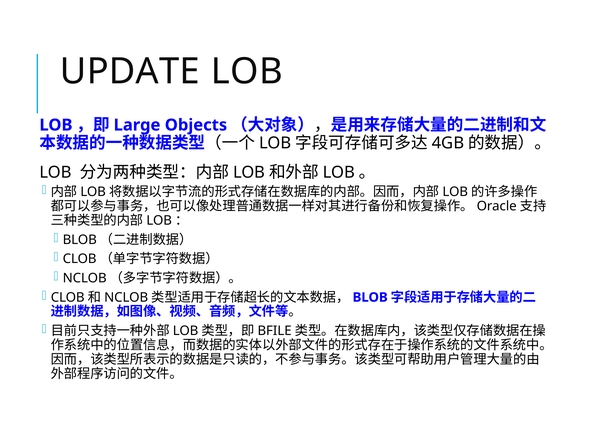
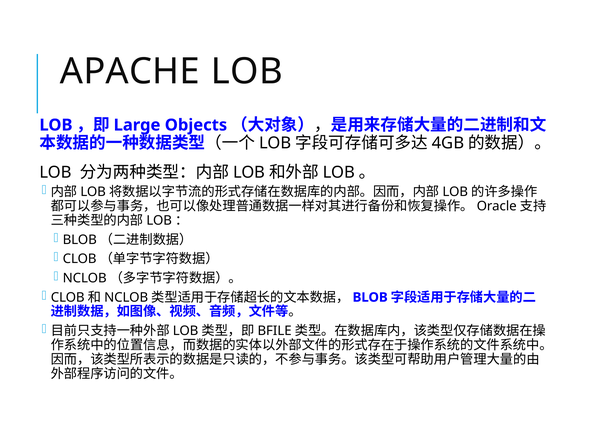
UPDATE: UPDATE -> APACHE (130, 72)
